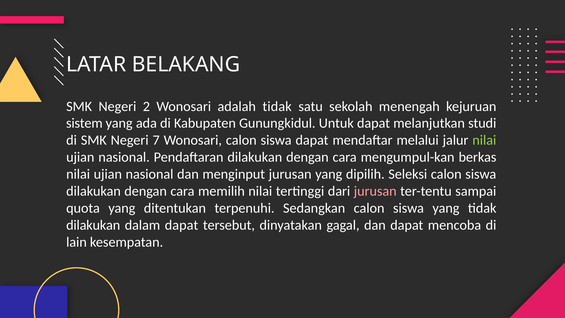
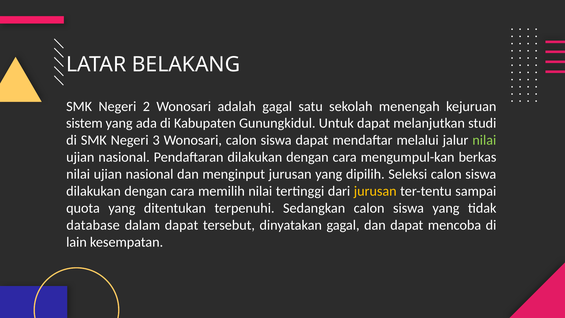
adalah tidak: tidak -> gagal (277, 106)
7: 7 -> 3 (156, 140)
jurusan colour: pink -> yellow (375, 191)
dilakukan: dilakukan -> database (93, 225)
